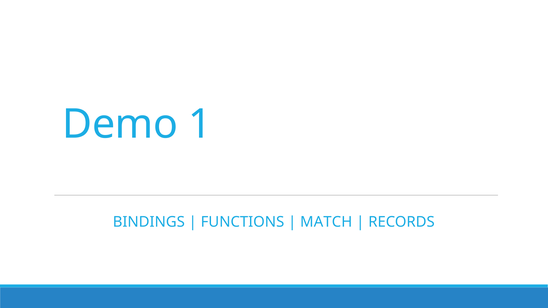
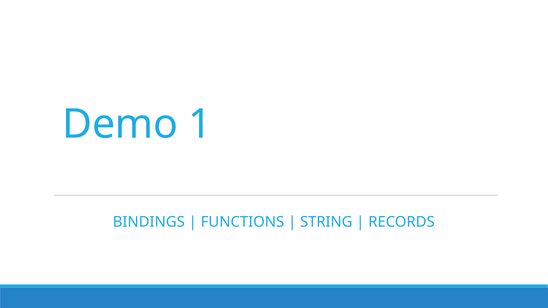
MATCH: MATCH -> STRING (326, 222)
